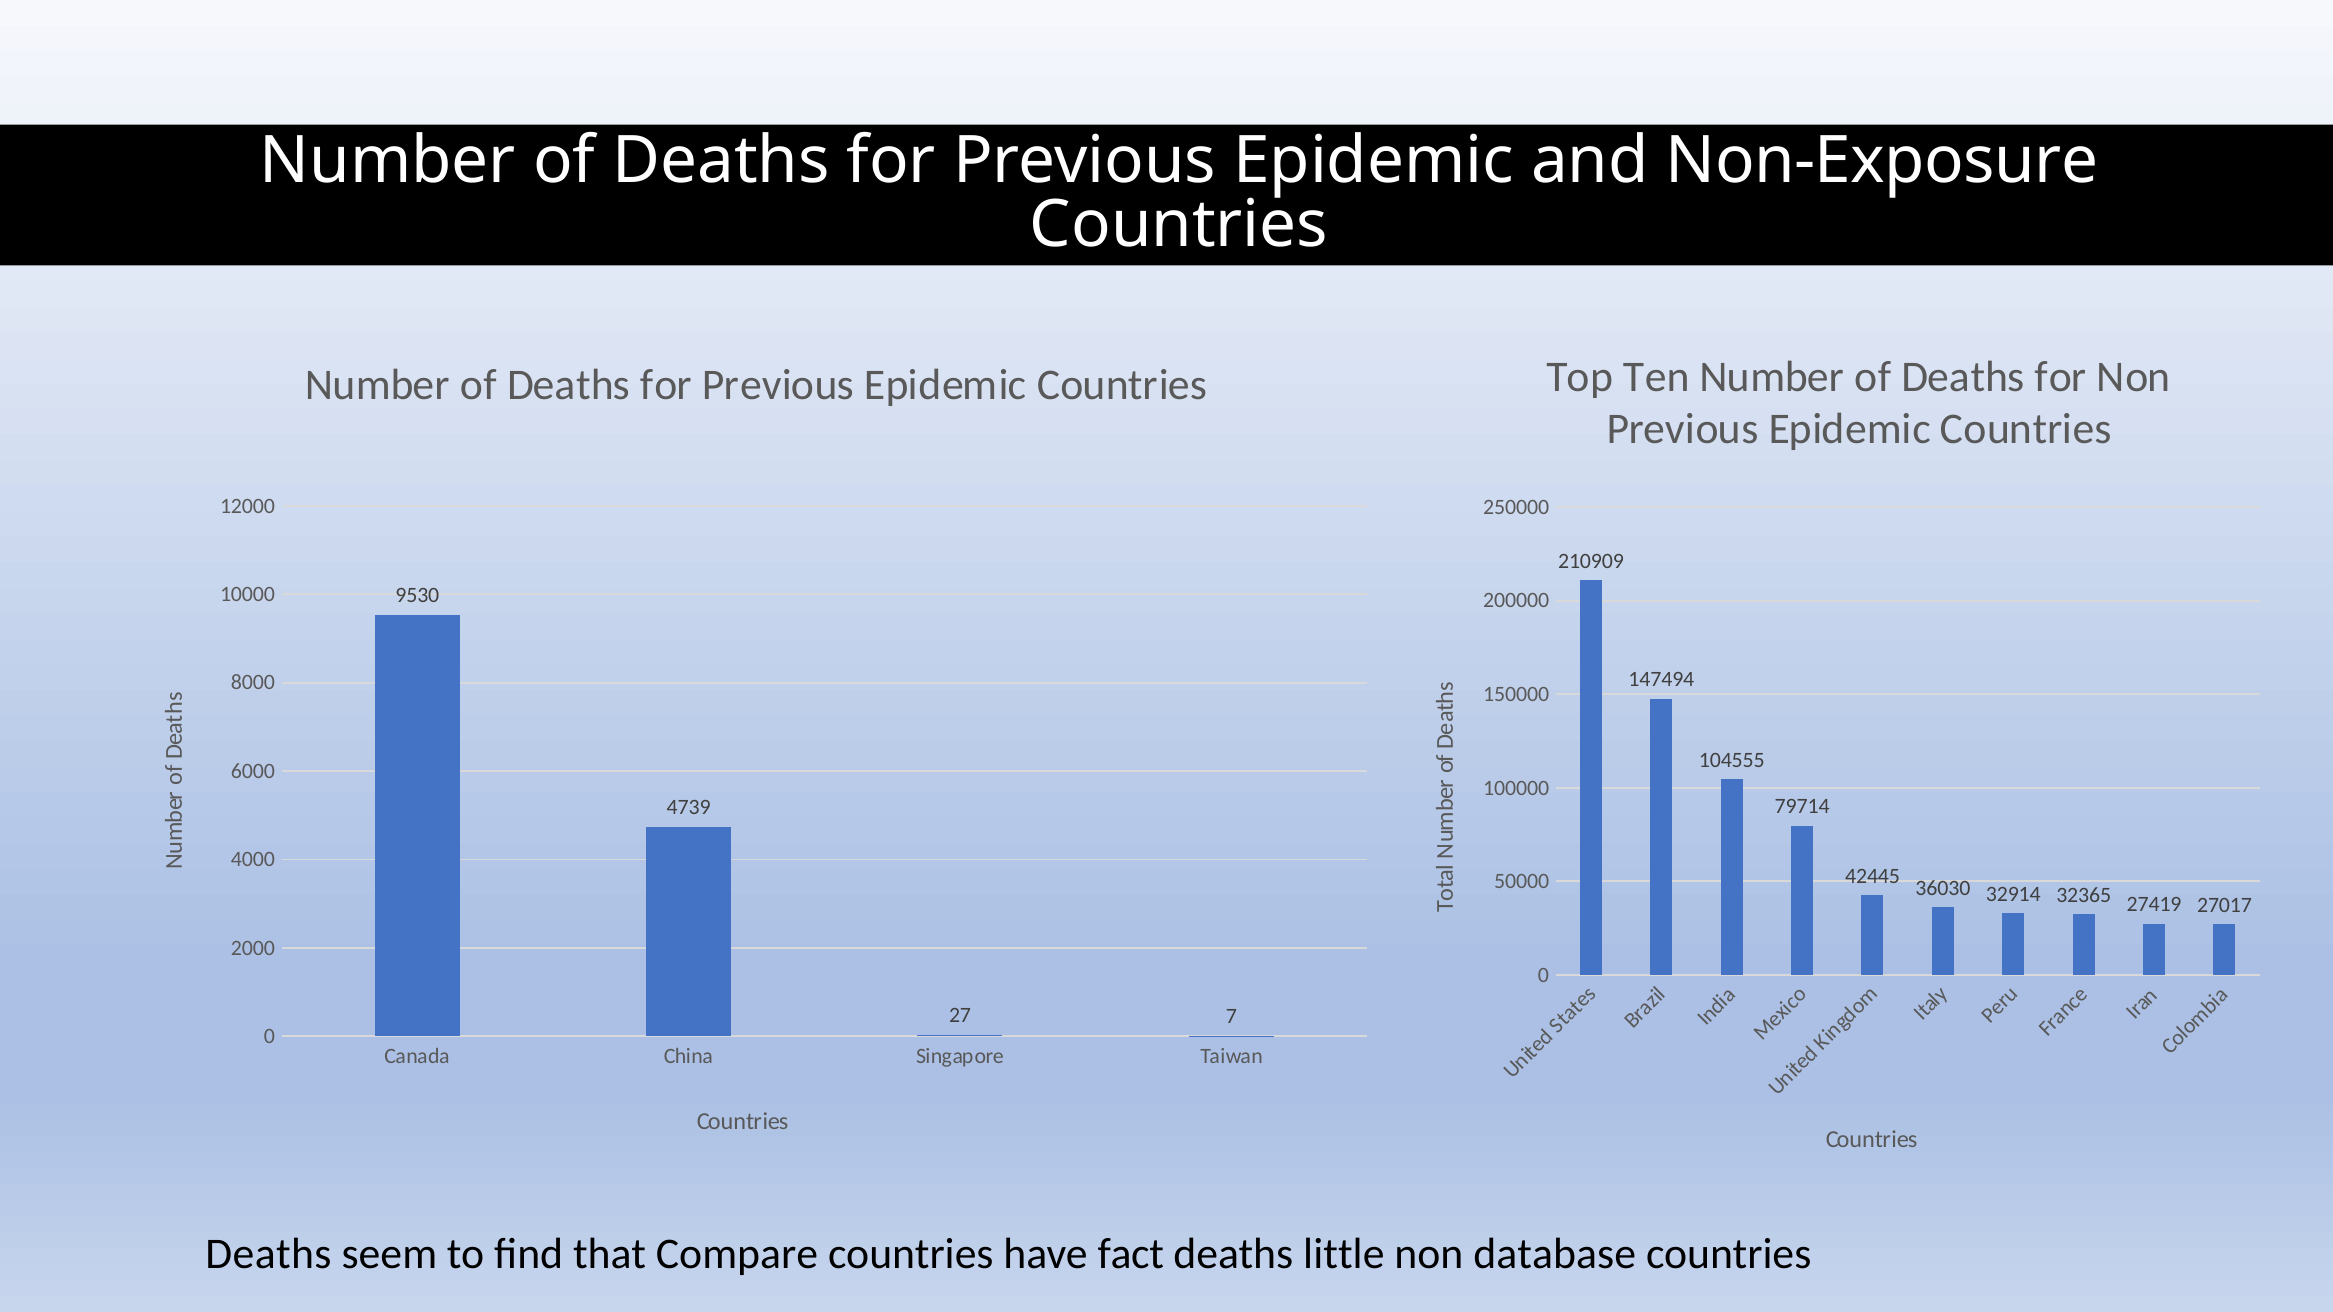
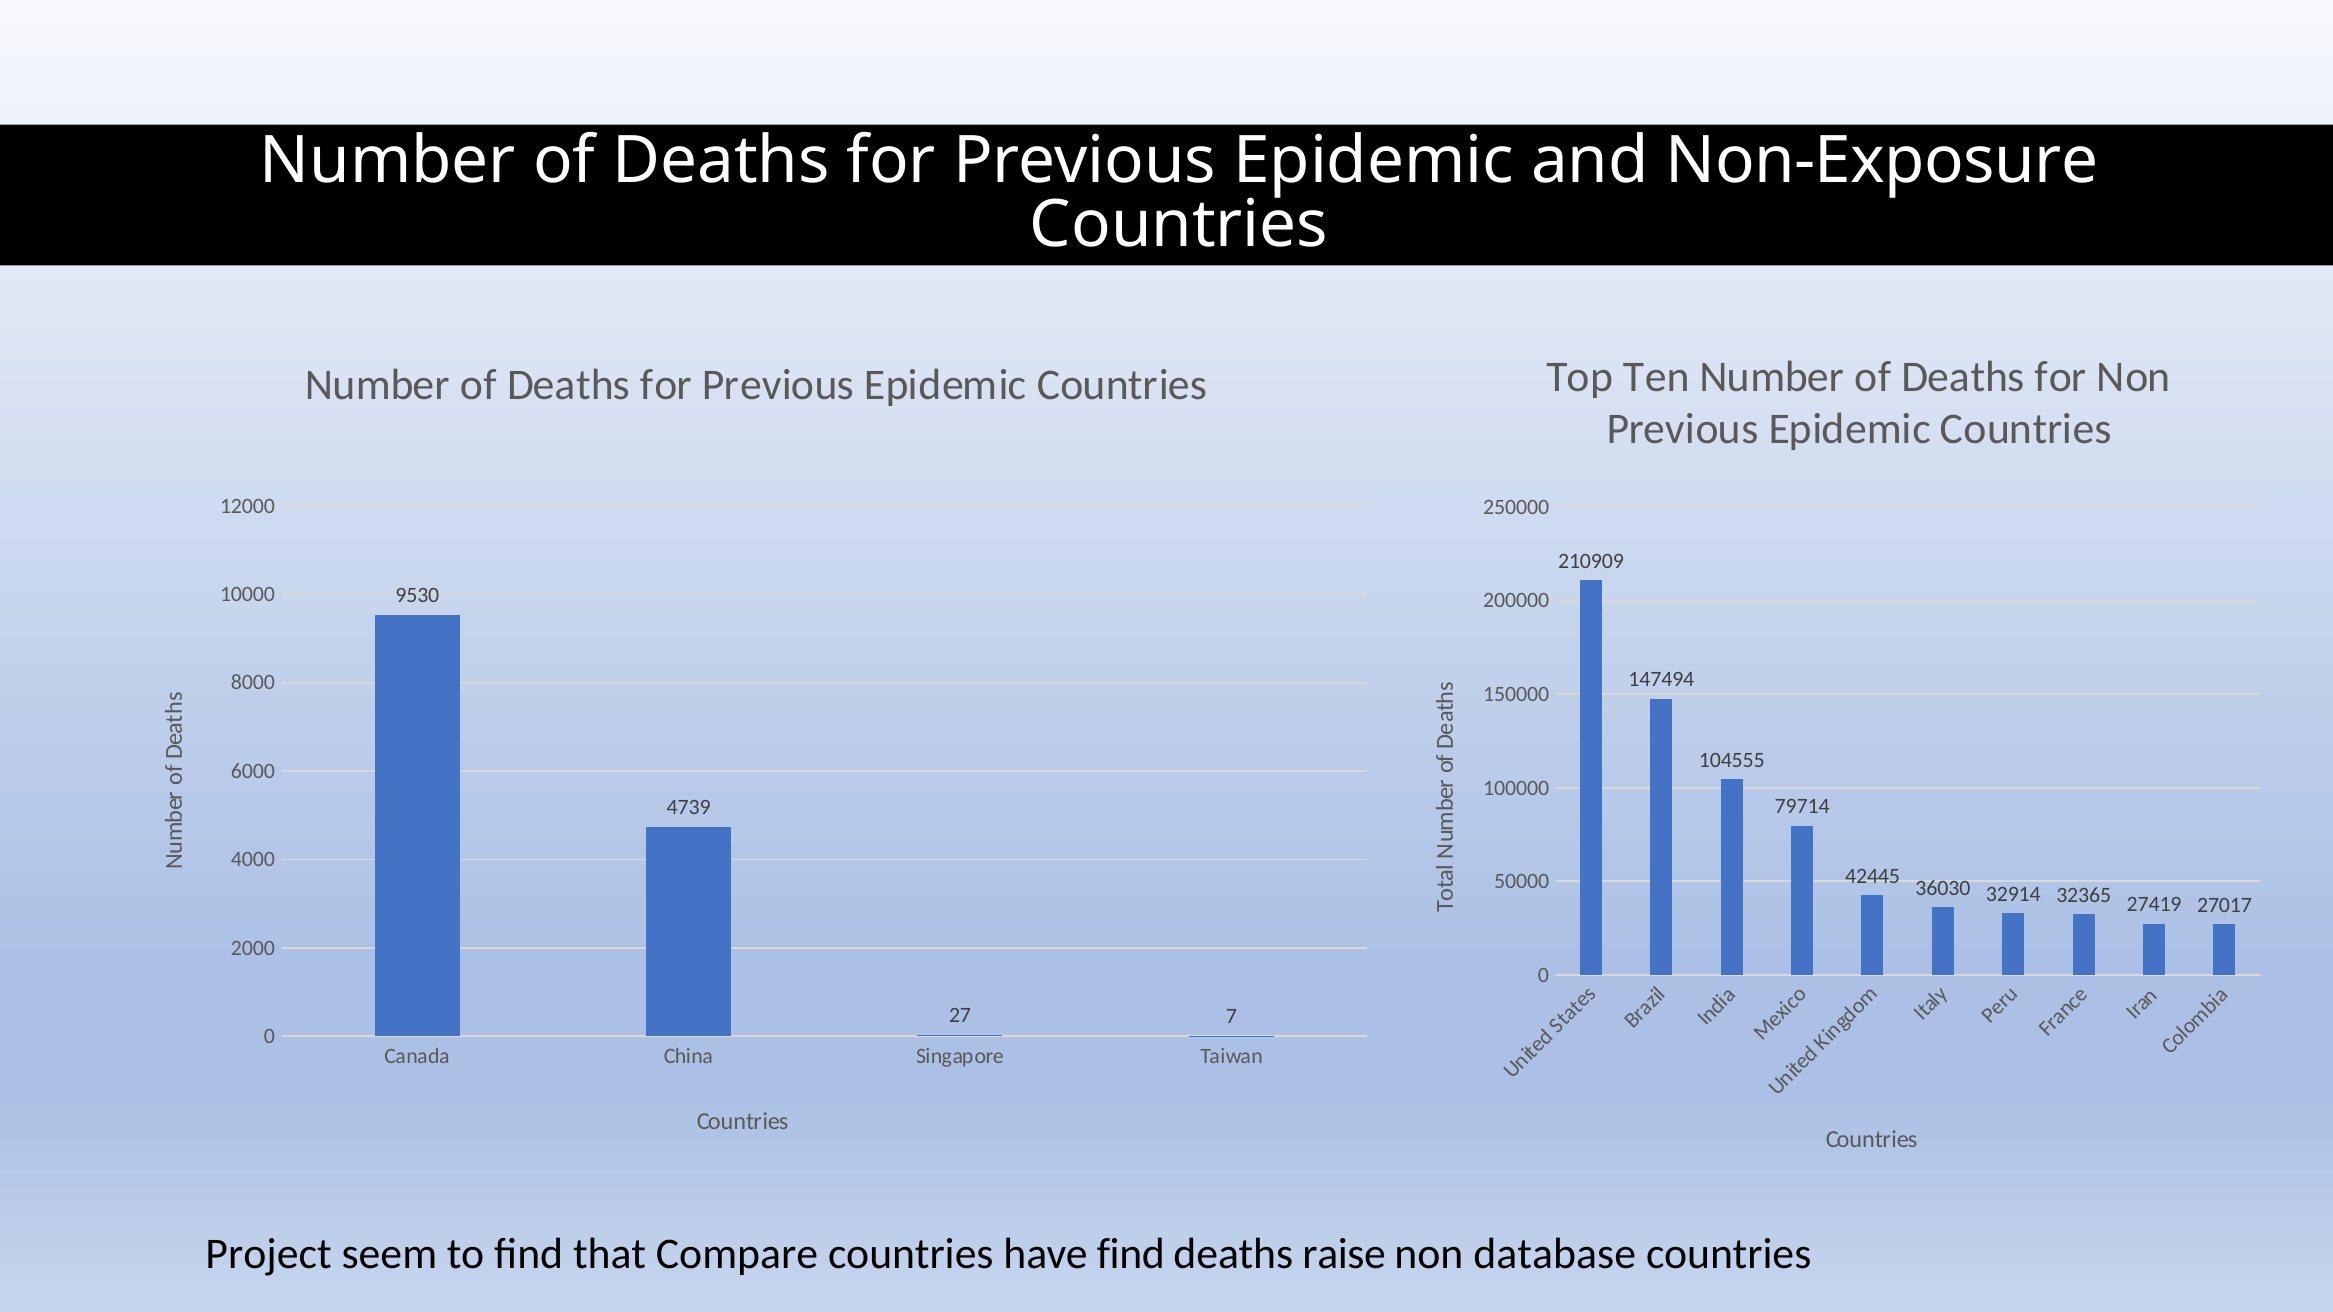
Deaths: Deaths -> Project (269, 1255)
have fact: fact -> find (1131, 1255)
little: little -> raise (1344, 1255)
